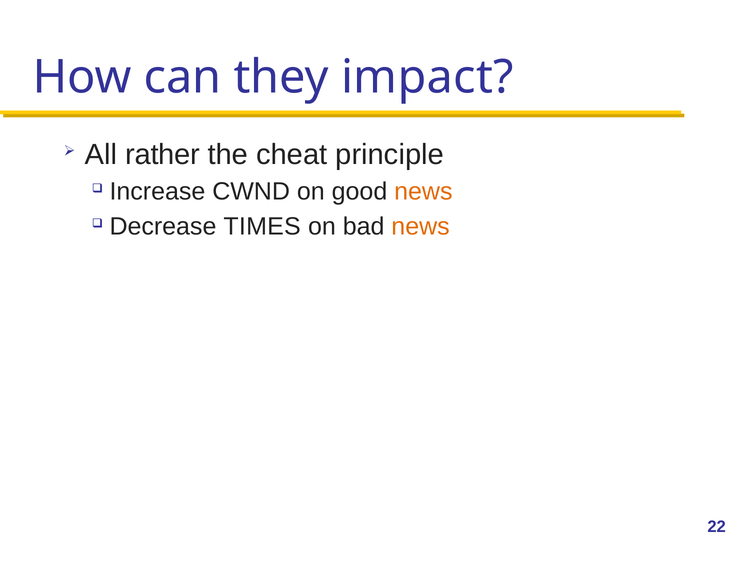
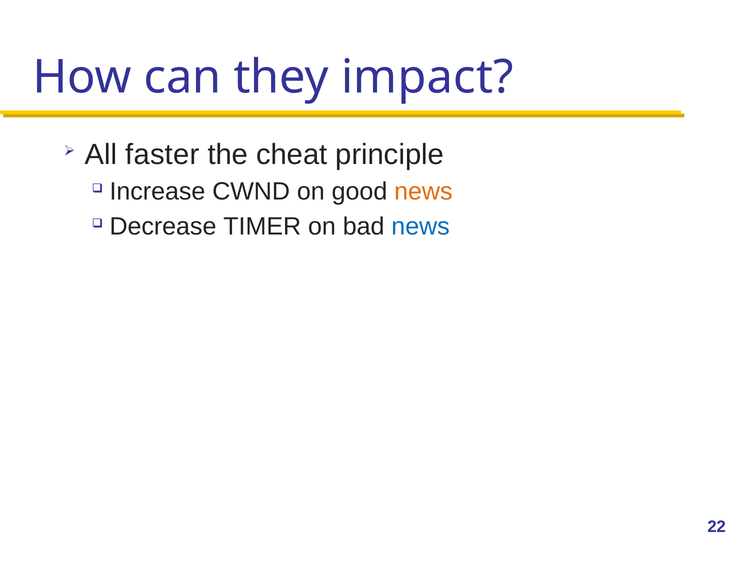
rather: rather -> faster (162, 155)
TIMES: TIMES -> TIMER (262, 227)
news colour: orange -> blue (421, 227)
